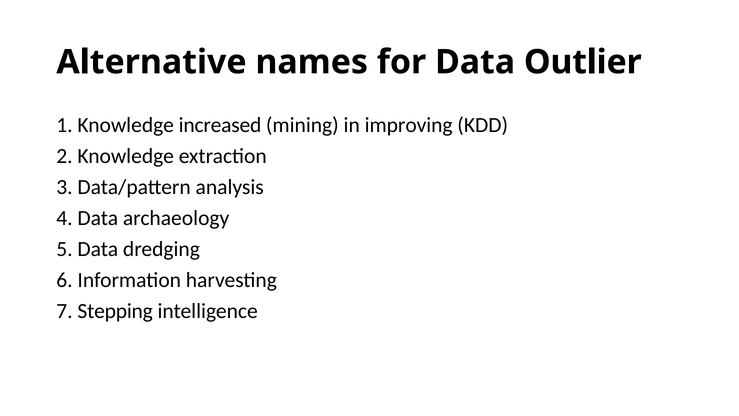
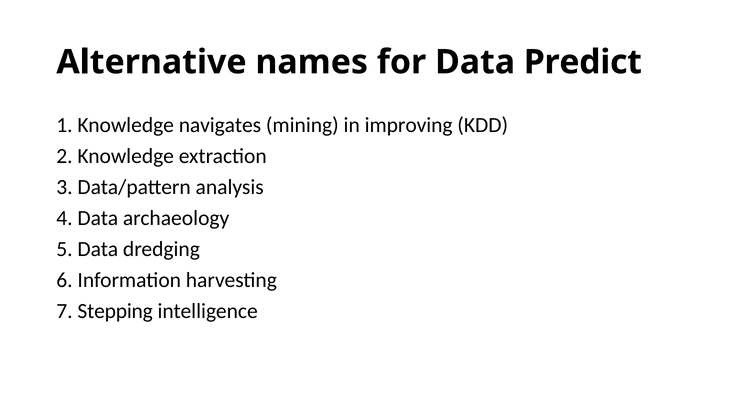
Outlier: Outlier -> Predict (583, 62)
increased: increased -> navigates (220, 125)
